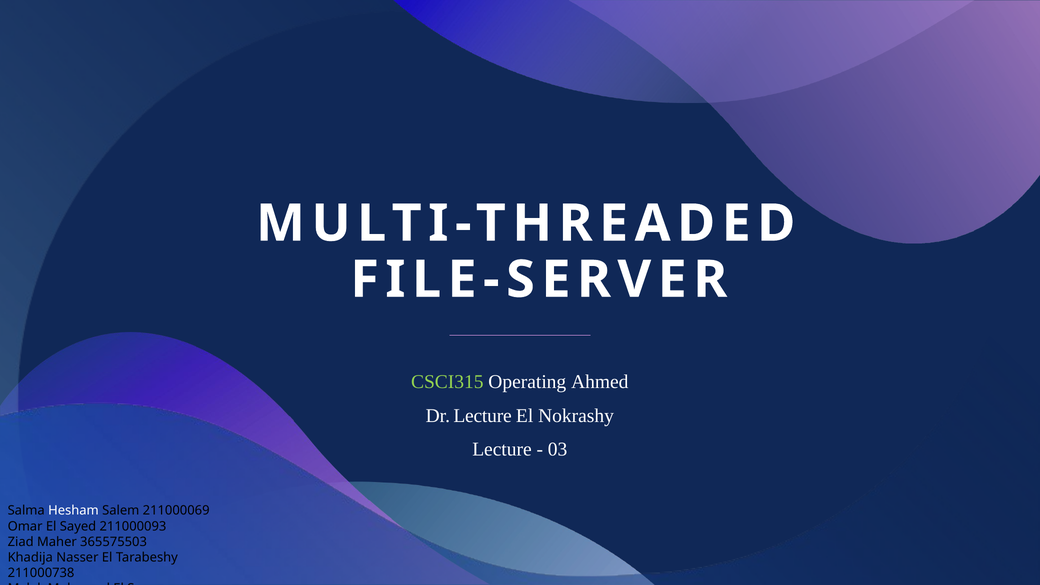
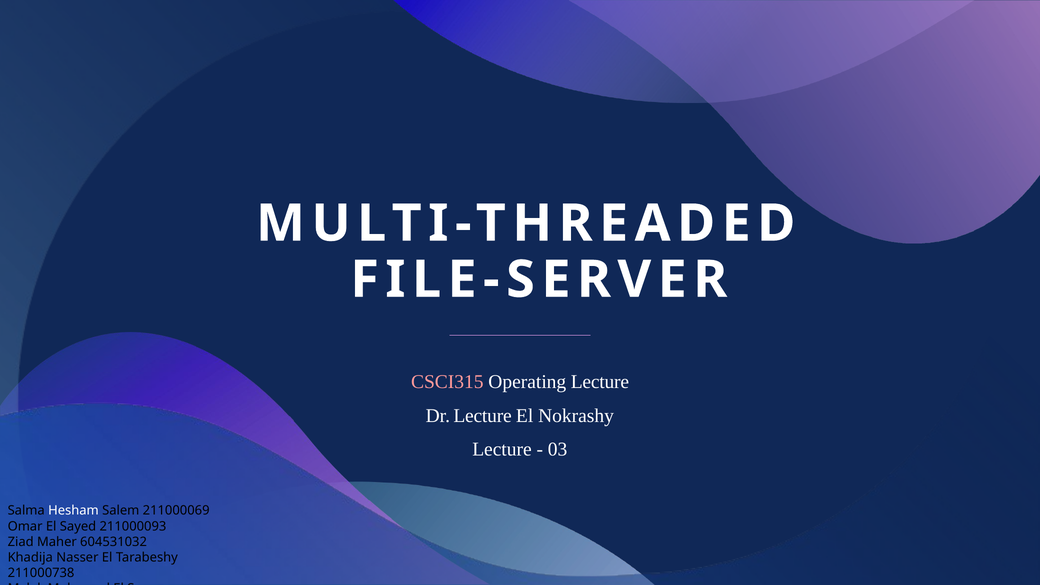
CSCI315 colour: light green -> pink (447, 382)
Operating Ahmed: Ahmed -> Lecture (600, 382)
365575503: 365575503 -> 604531032 (114, 542)
